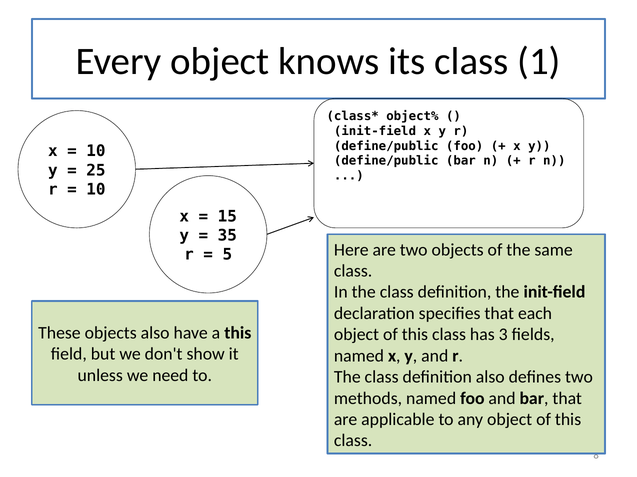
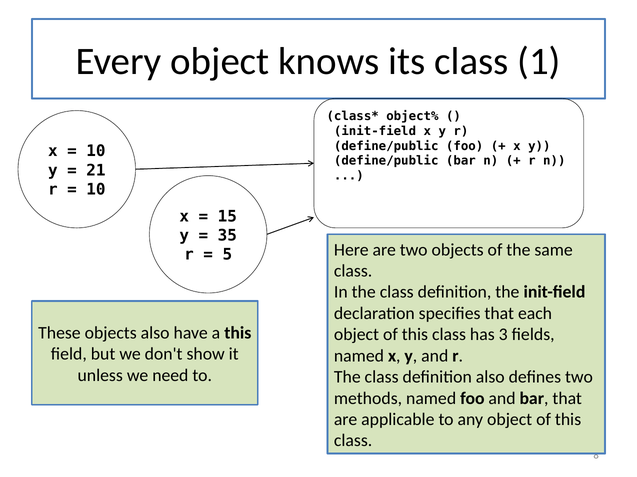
25: 25 -> 21 (96, 171)
